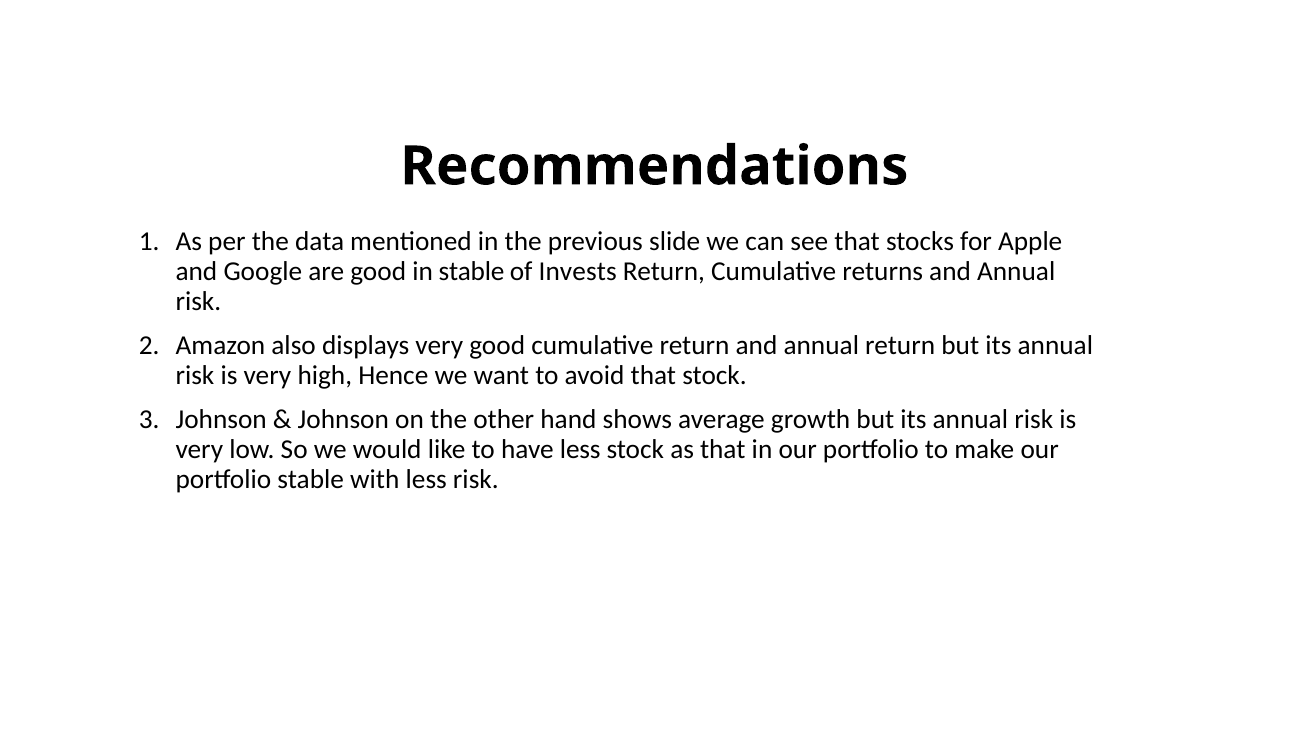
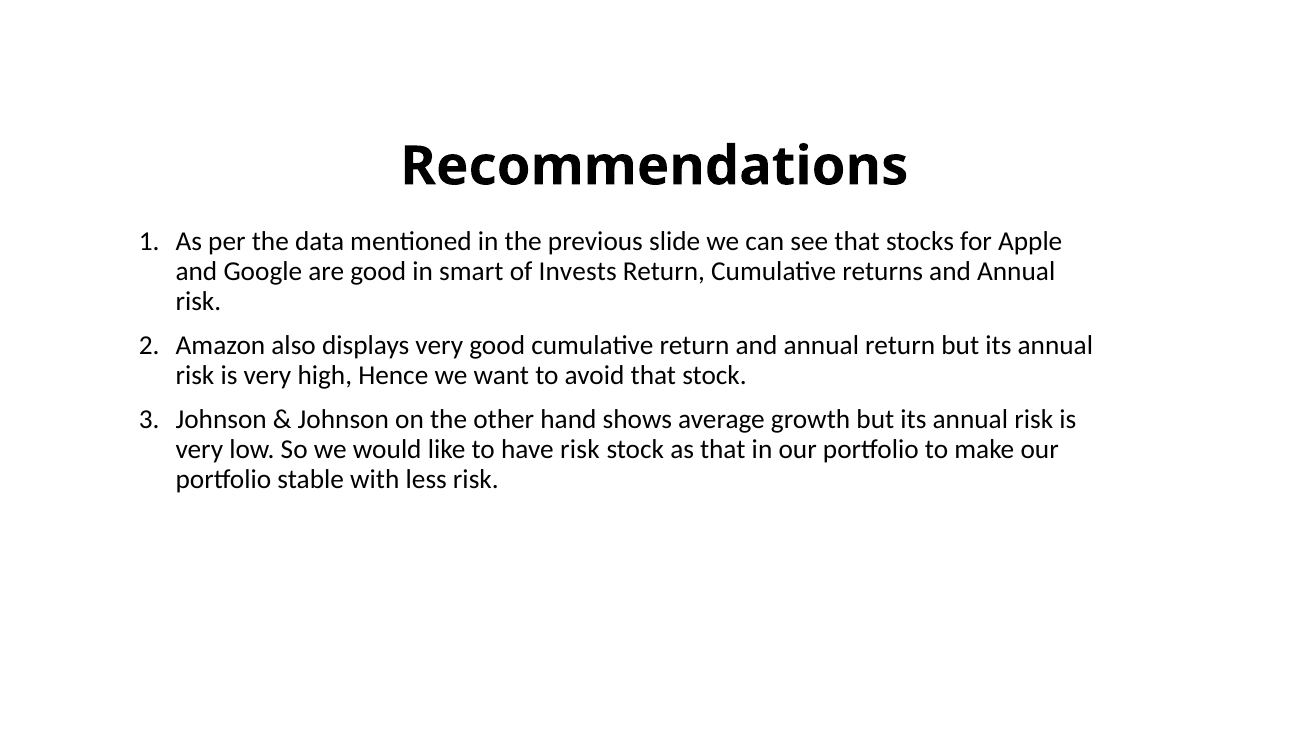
in stable: stable -> smart (471, 272)
have less: less -> risk (580, 449)
